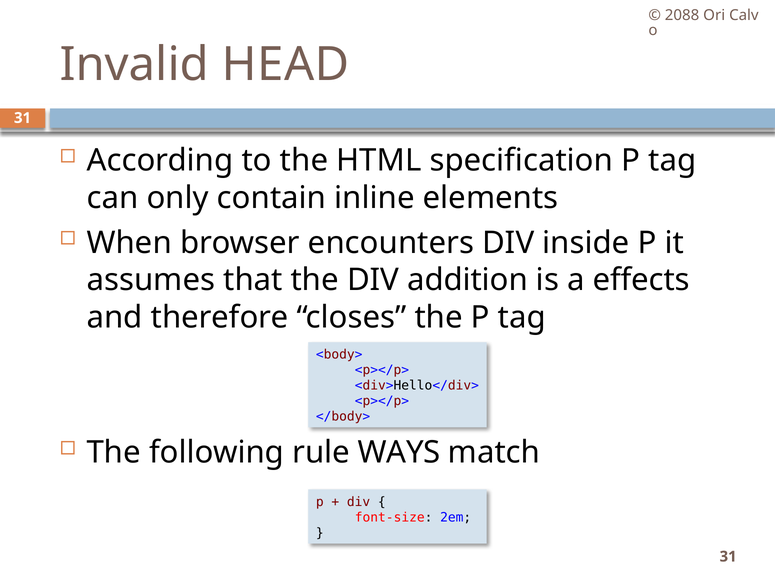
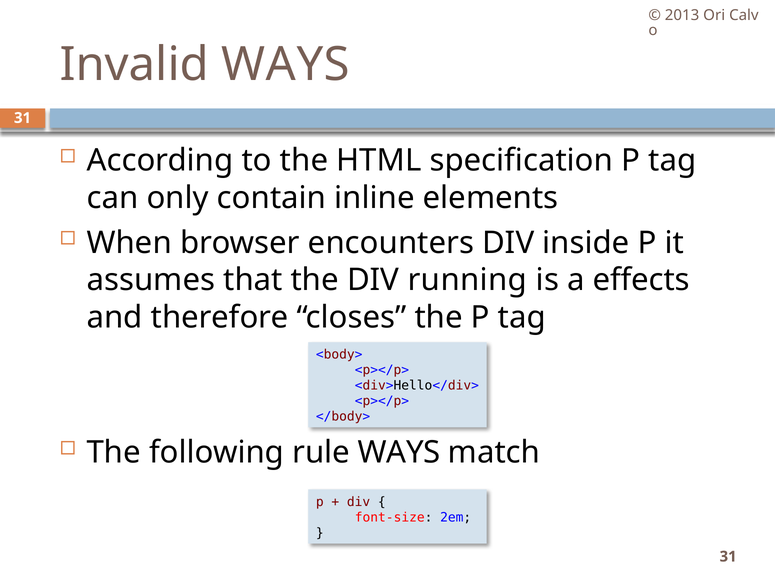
2088: 2088 -> 2013 (682, 15)
Invalid HEAD: HEAD -> WAYS (286, 65)
addition: addition -> running (467, 280)
